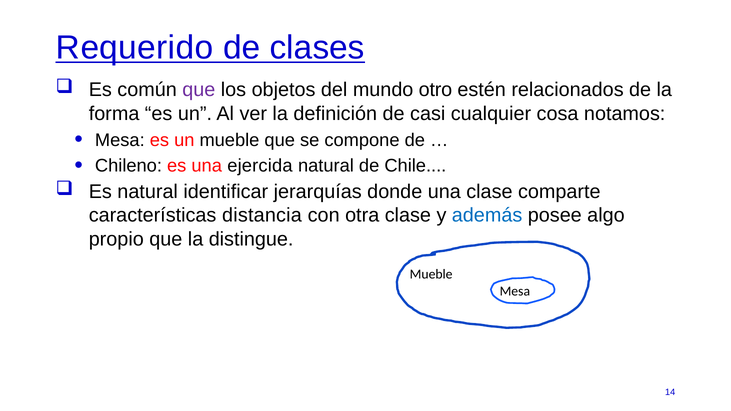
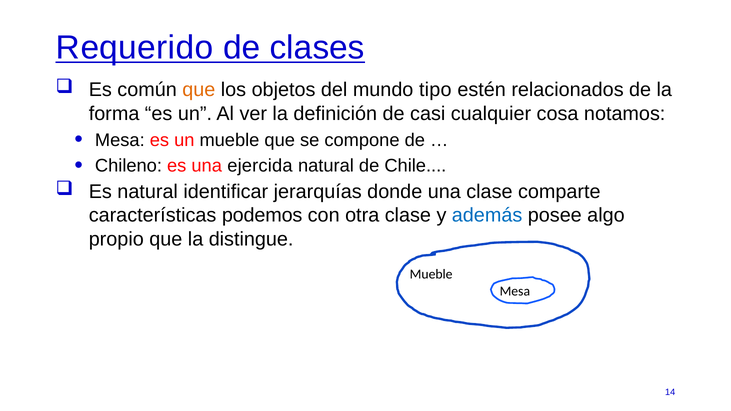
que colour: purple -> orange (199, 90)
otro: otro -> tipo (435, 90)
distancia: distancia -> podemos (262, 216)
